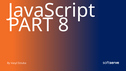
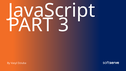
8: 8 -> 3 (64, 25)
